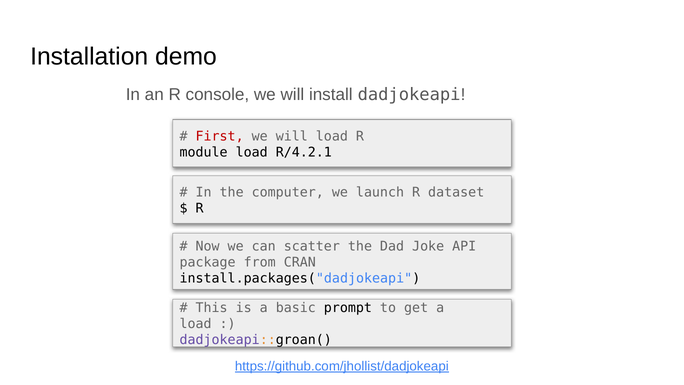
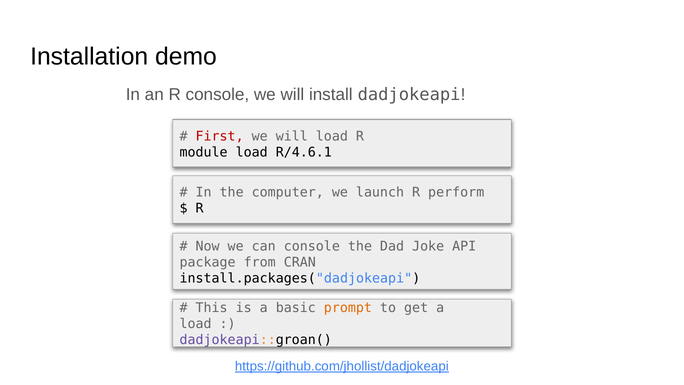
R/4.2.1: R/4.2.1 -> R/4.6.1 (304, 152)
dataset: dataset -> perform (456, 192)
can scatter: scatter -> console (312, 246)
prompt colour: black -> orange (348, 308)
